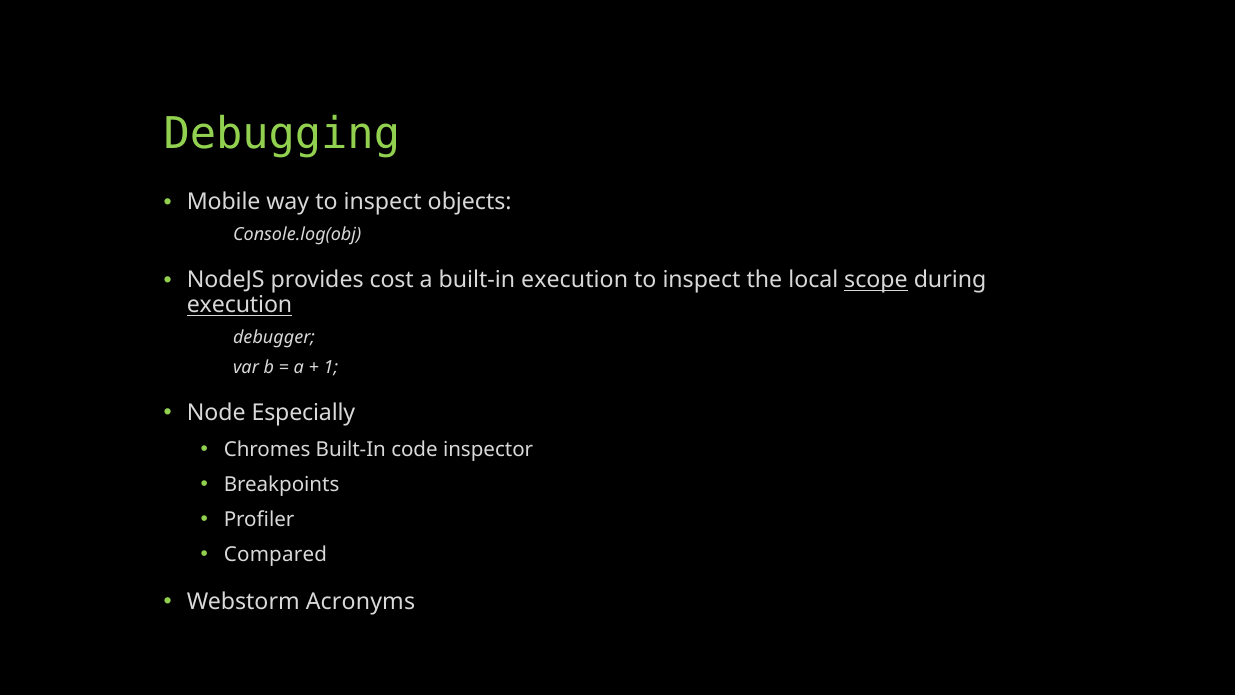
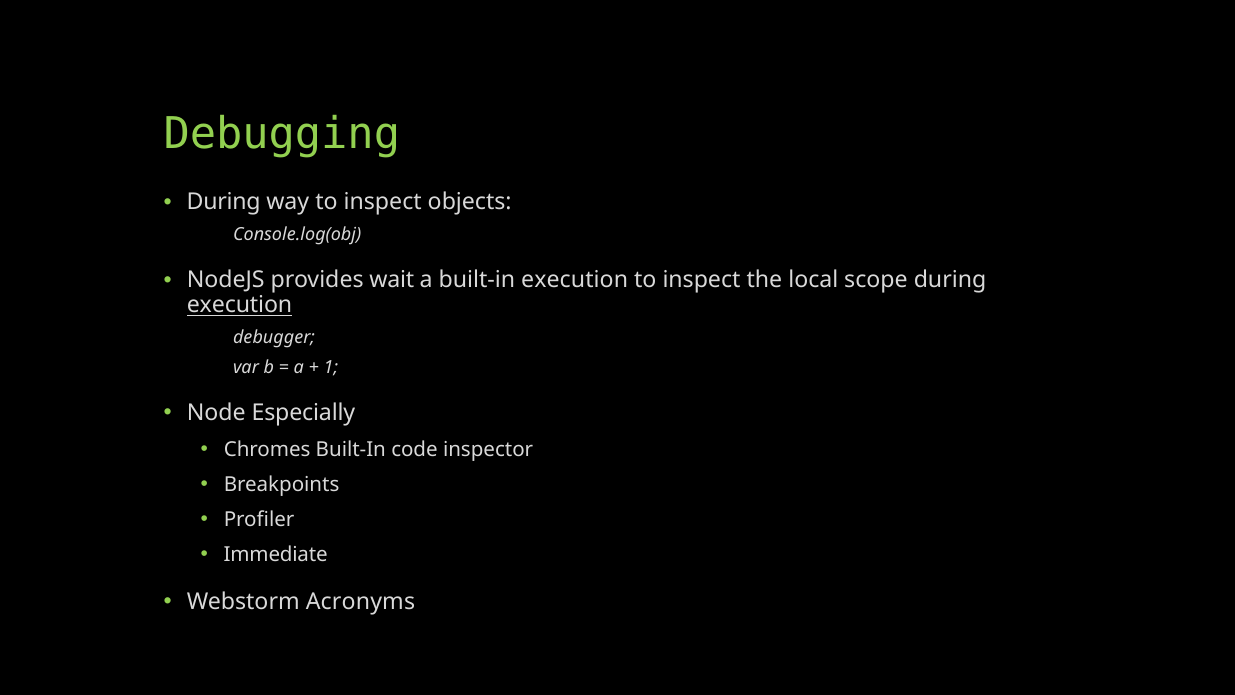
Mobile: Mobile -> During (224, 202)
cost: cost -> wait (392, 280)
scope underline: present -> none (876, 280)
Compared: Compared -> Immediate (276, 555)
